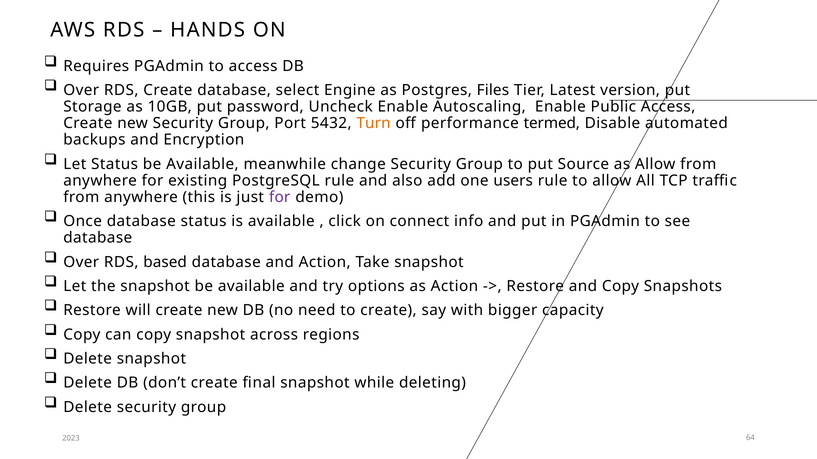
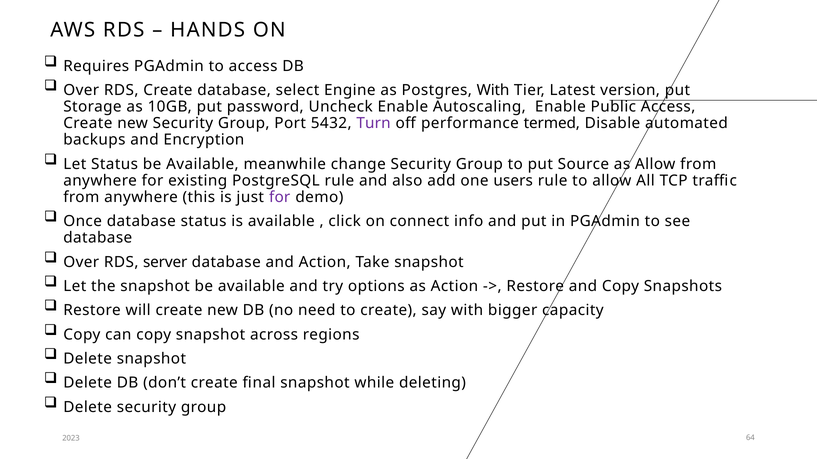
Postgres Files: Files -> With (493, 90)
Turn colour: orange -> purple (374, 124)
based: based -> server (165, 262)
